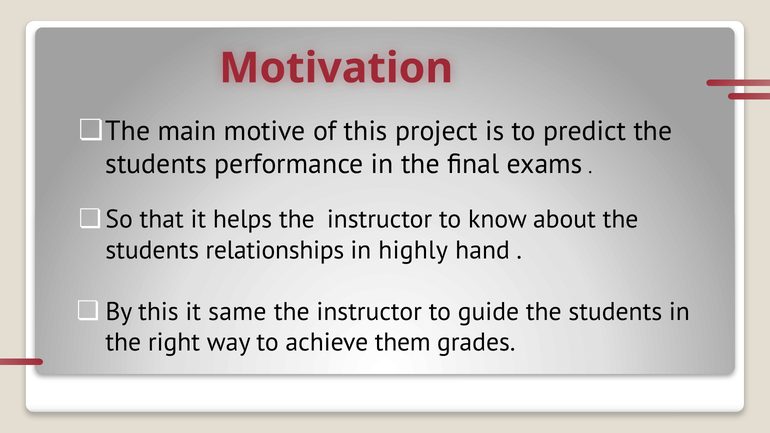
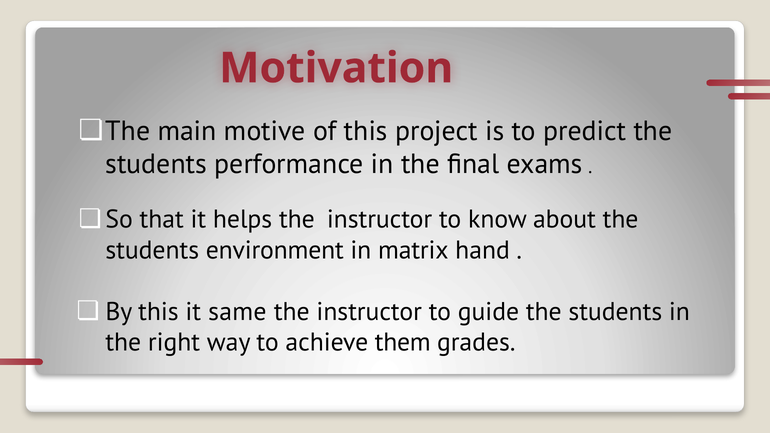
relationships: relationships -> environment (275, 250)
highly: highly -> matrix (413, 250)
